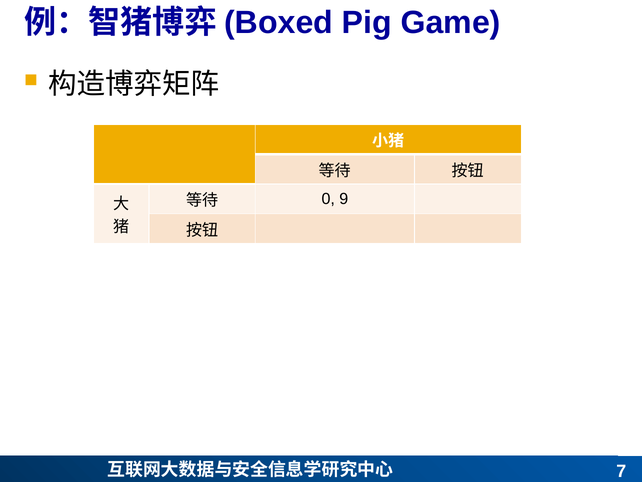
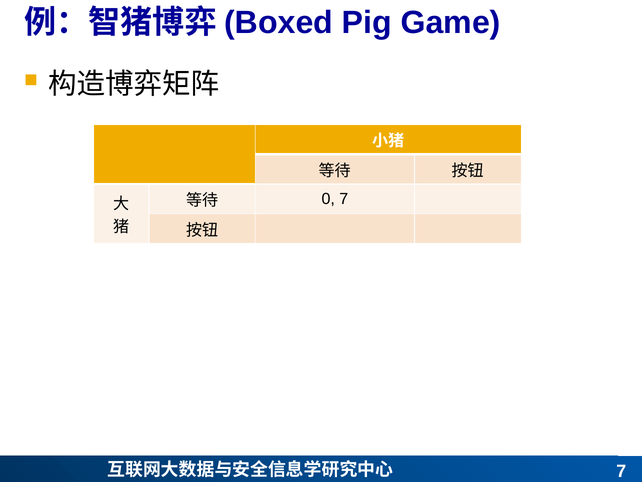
0 9: 9 -> 7 (344, 199)
